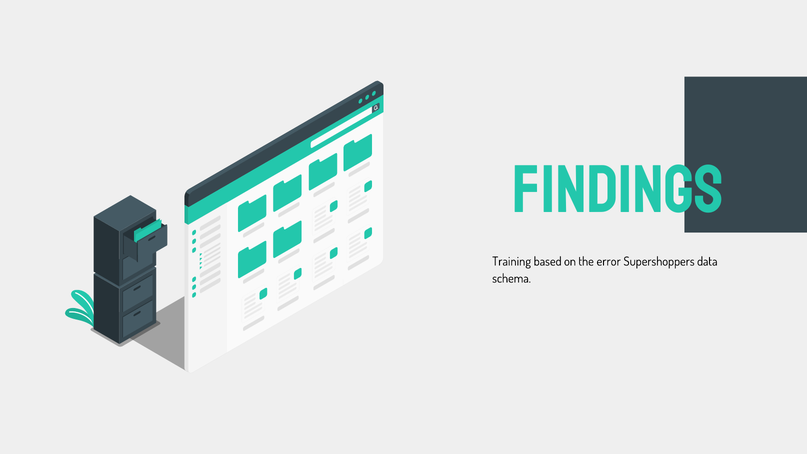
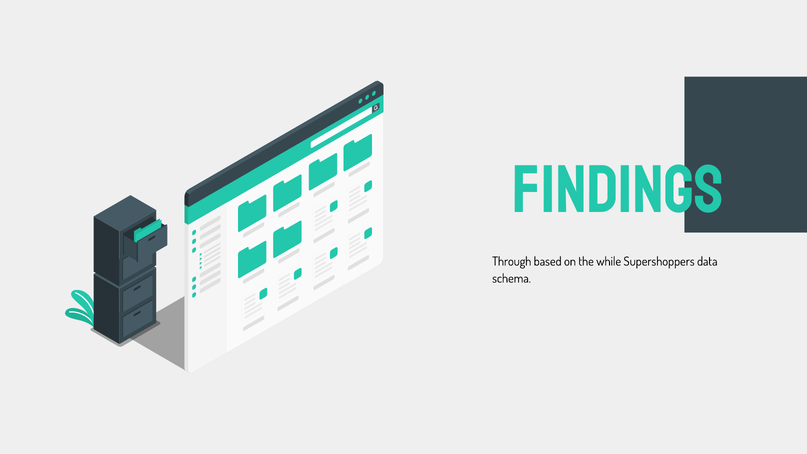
Training: Training -> Through (512, 262)
error: error -> while (609, 262)
